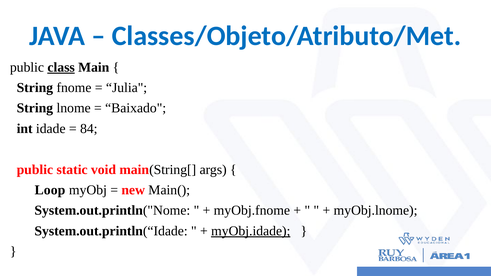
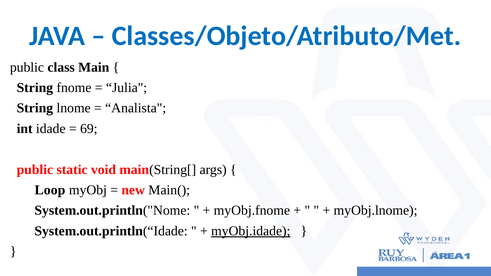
class underline: present -> none (61, 67)
Baixado: Baixado -> Analista (136, 108)
84: 84 -> 69 (89, 129)
